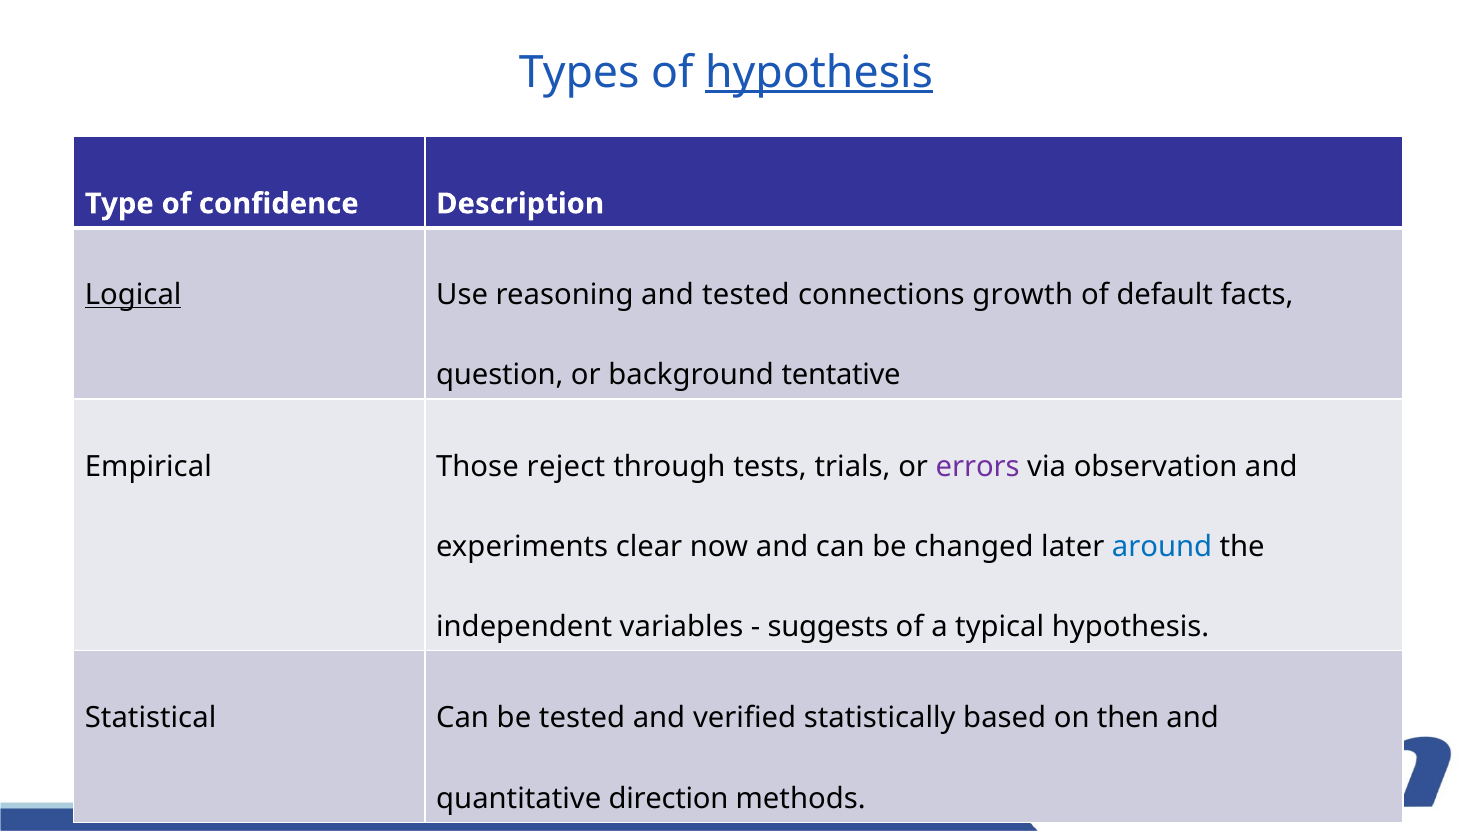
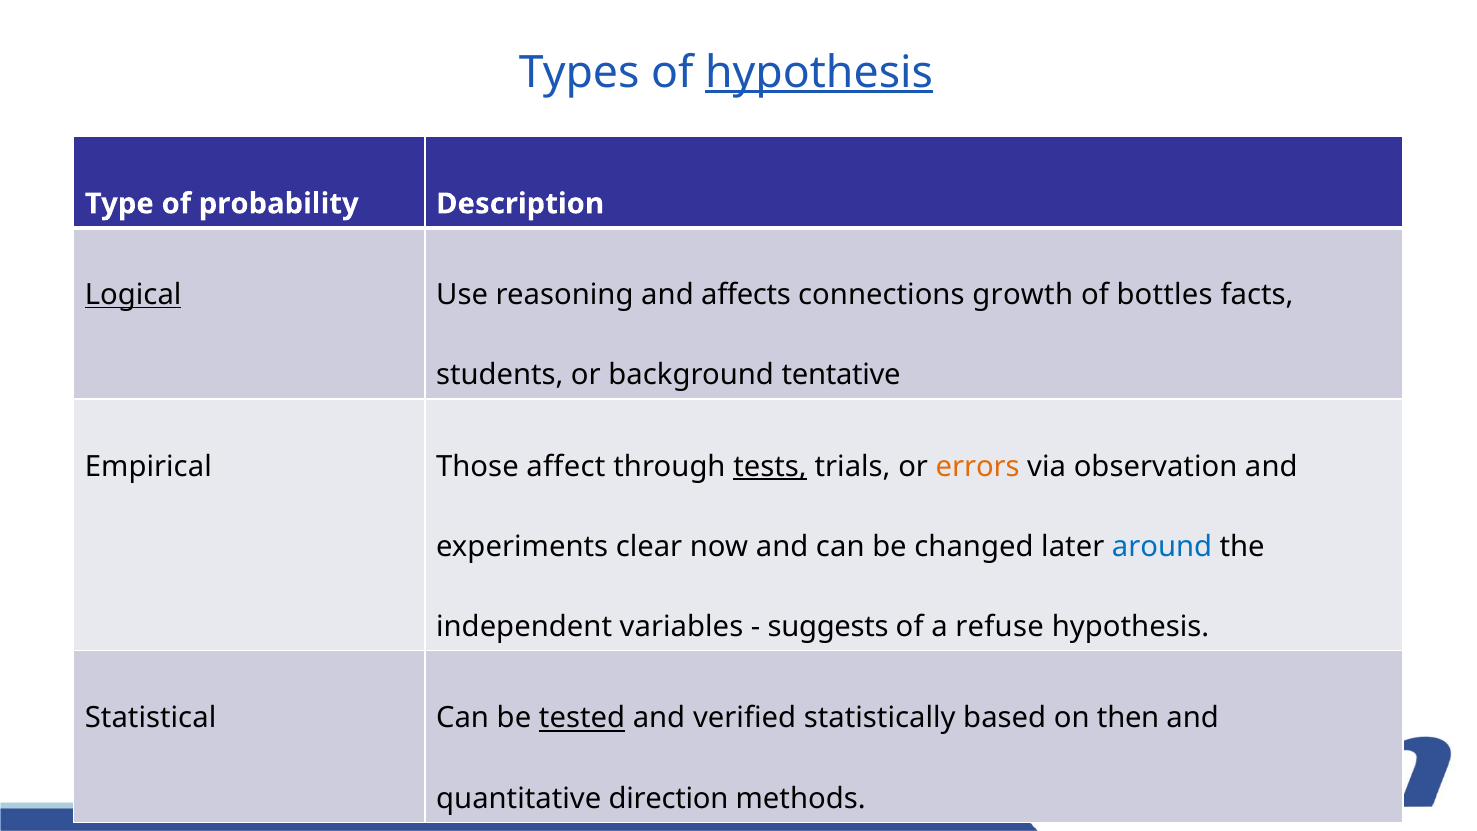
confidence: confidence -> probability (279, 204)
and tested: tested -> affects (746, 295)
default: default -> bottles (1165, 295)
question: question -> students (500, 375)
reject: reject -> affect (566, 466)
tests underline: none -> present (770, 466)
errors colour: purple -> orange (978, 466)
typical: typical -> refuse (1000, 627)
tested underline: none -> present (582, 718)
